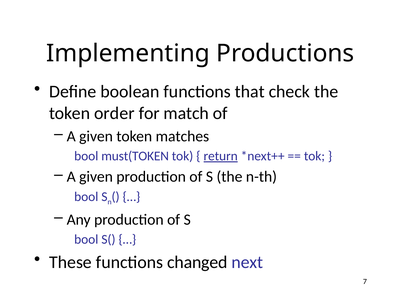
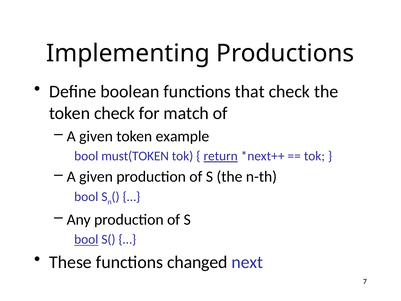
token order: order -> check (115, 113)
matches: matches -> example (182, 136)
bool underline: none -> present (86, 239)
